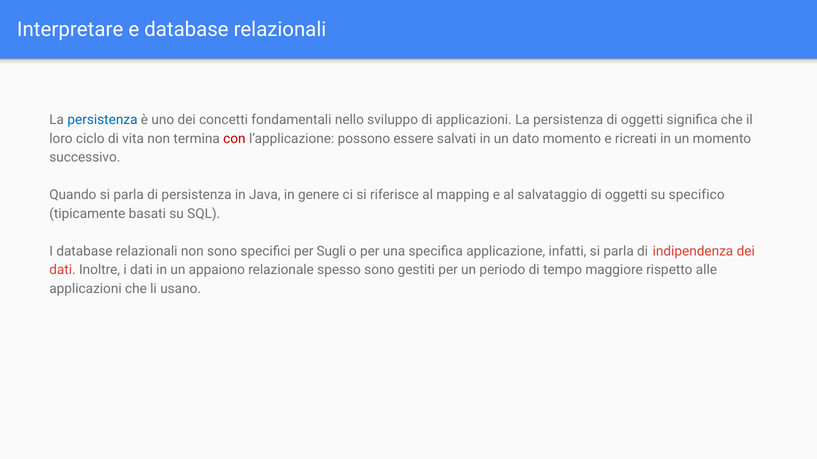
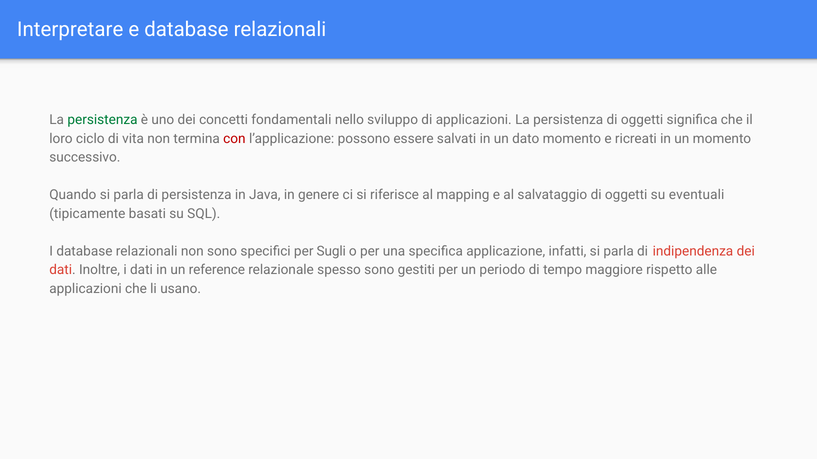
persistenza colour: blue -> green (102, 120)
specifico: specifico -> eventuali (697, 195)
appaiono: appaiono -> reference (217, 270)
